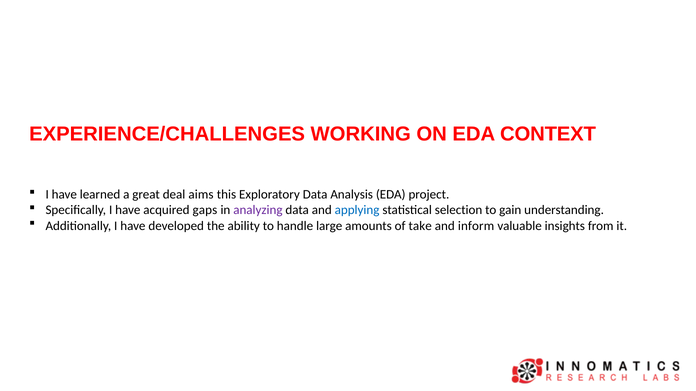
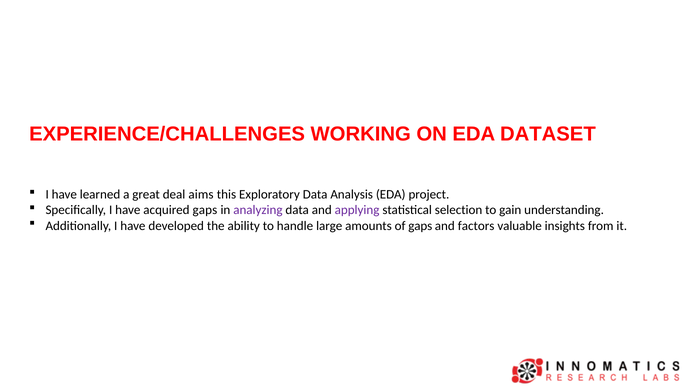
CONTEXT: CONTEXT -> DATASET (548, 134)
applying colour: blue -> purple (357, 210)
of take: take -> gaps (420, 226)
inform: inform -> factors (476, 226)
